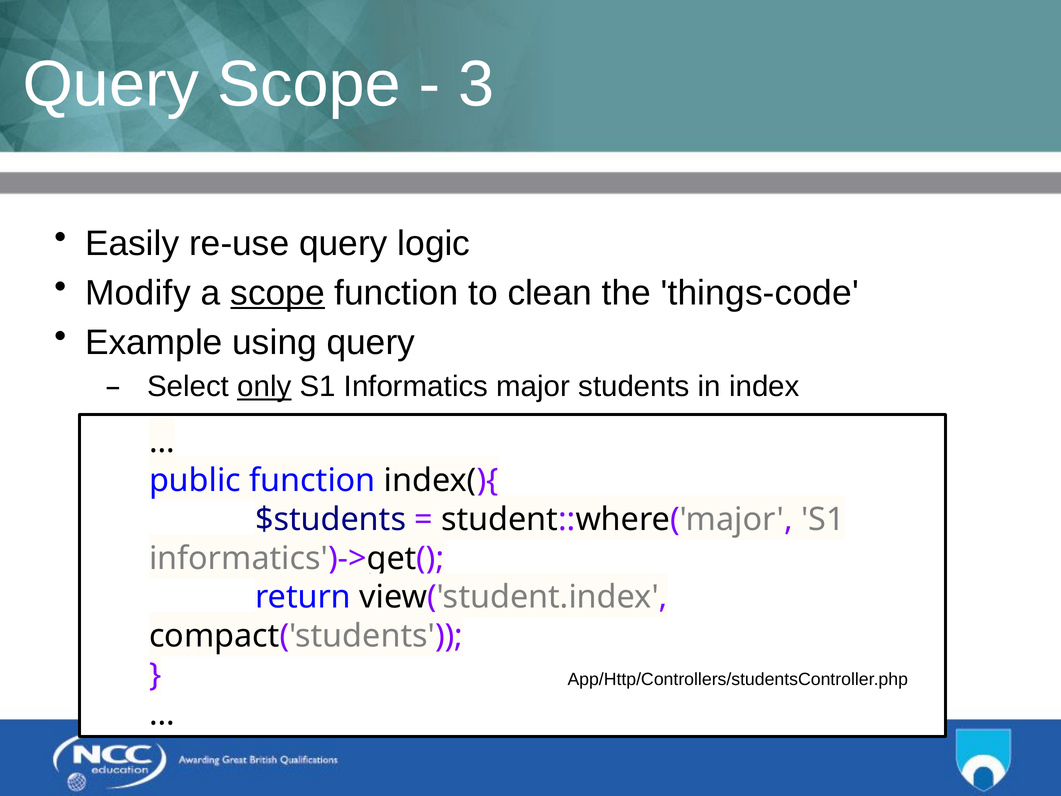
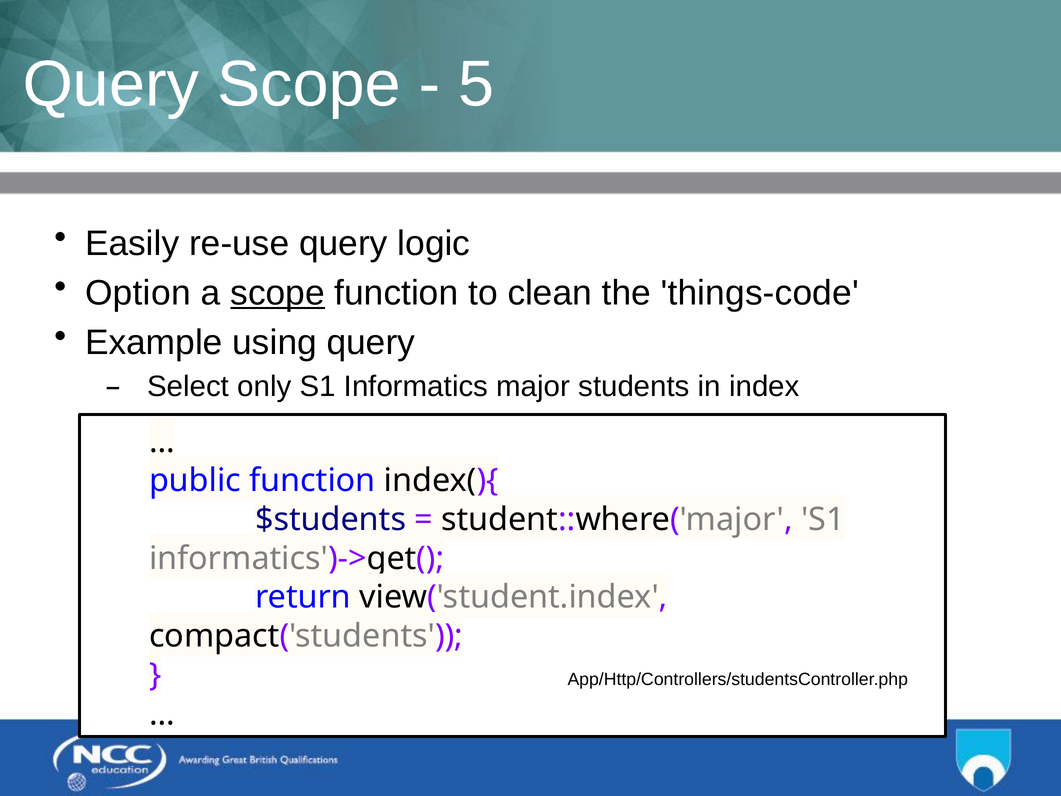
3: 3 -> 5 (476, 84)
Modify: Modify -> Option (138, 293)
only underline: present -> none (264, 387)
